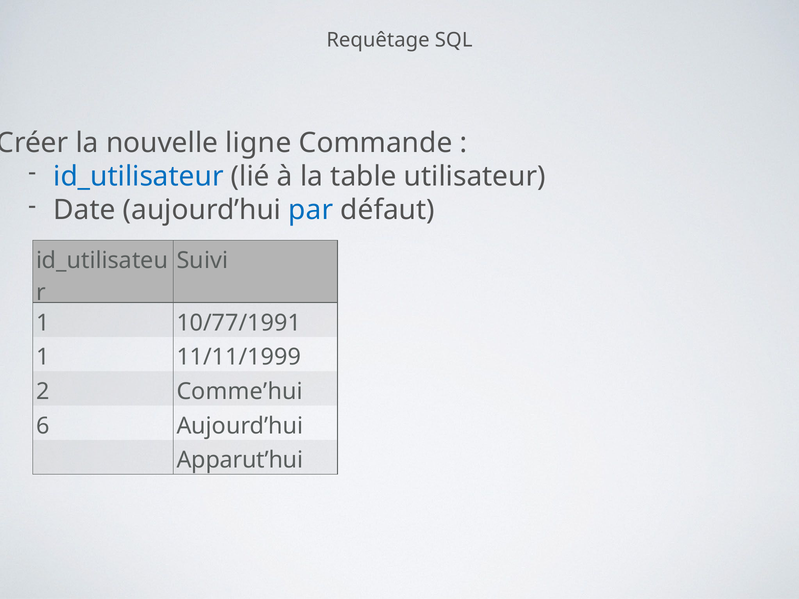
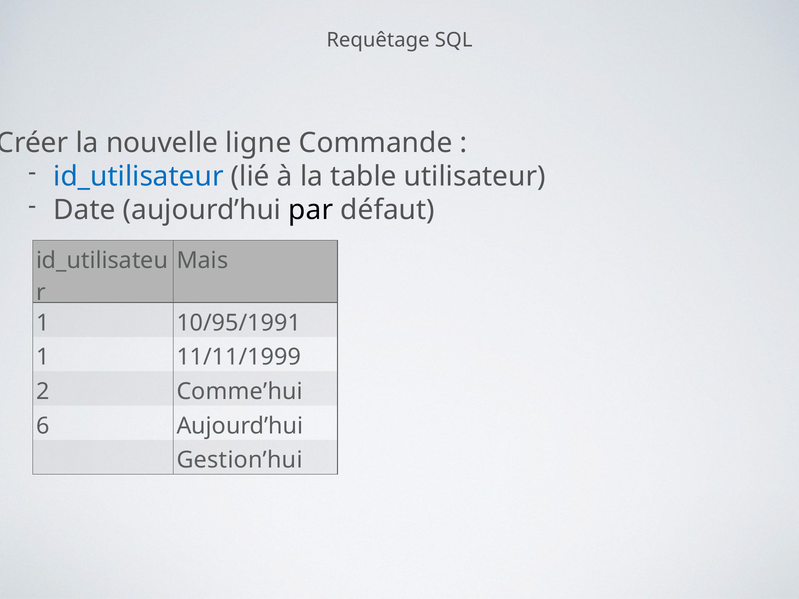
par colour: blue -> black (311, 210)
Suivi: Suivi -> Mais (202, 261)
10/77/1991: 10/77/1991 -> 10/95/1991 (239, 323)
Apparut’hui: Apparut’hui -> Gestion’hui (240, 460)
